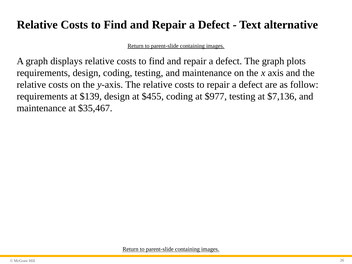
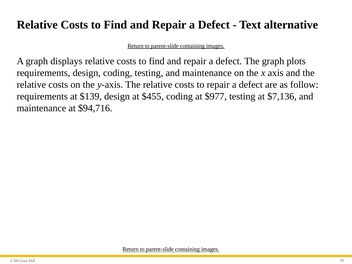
$35,467: $35,467 -> $94,716 (95, 108)
